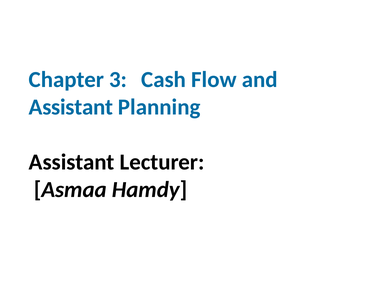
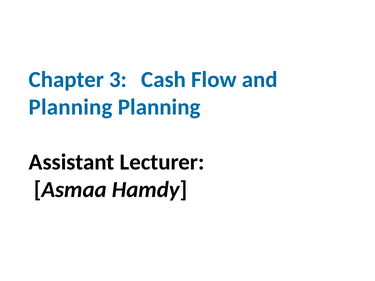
Assistant: Assistant -> Planning (71, 107)
